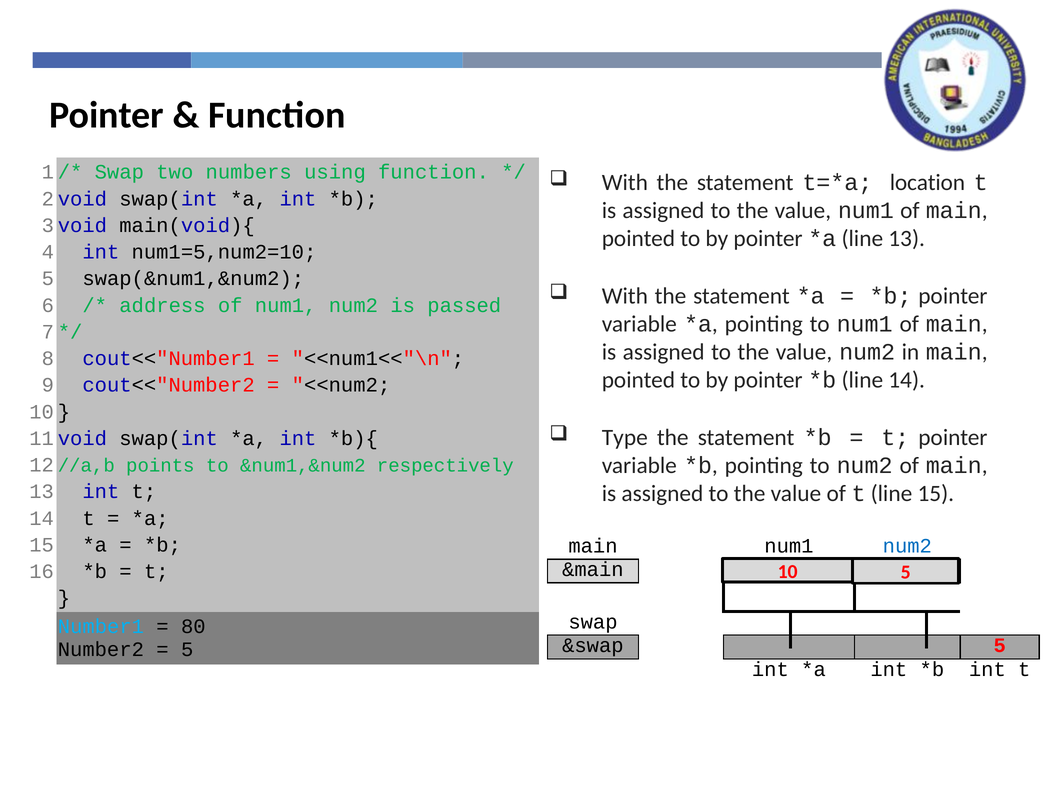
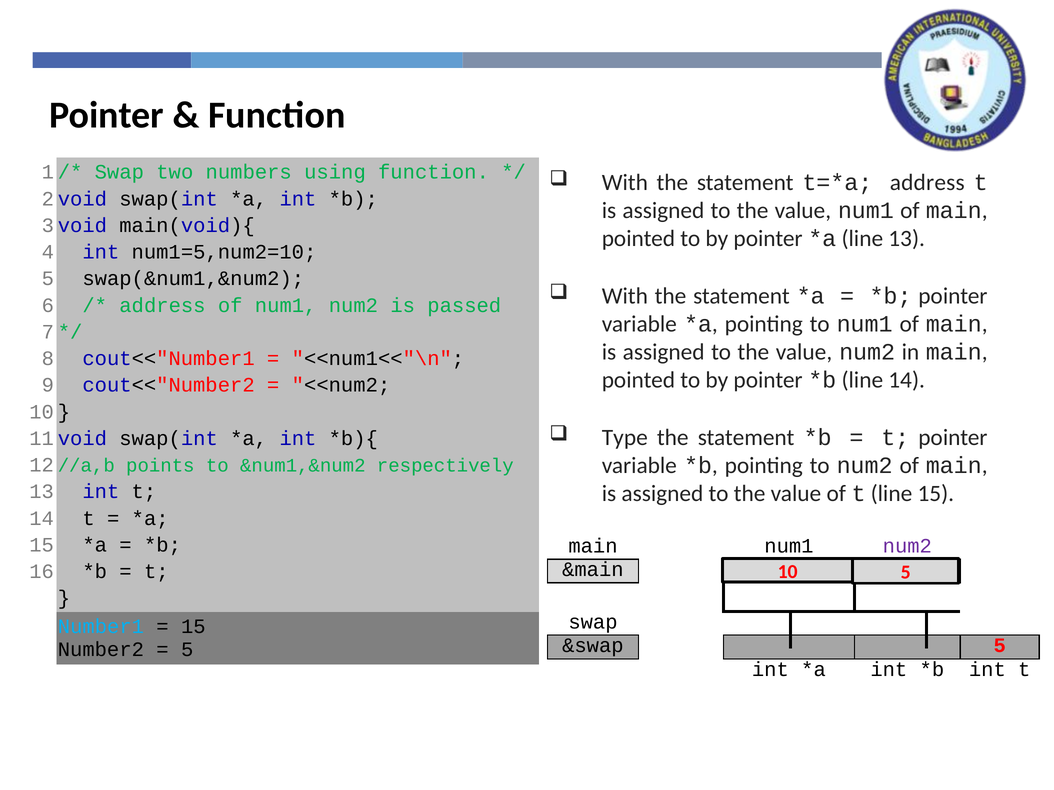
location: location -> address (927, 183)
num2 colour: blue -> purple (907, 546)
80: 80 -> 15 (193, 627)
